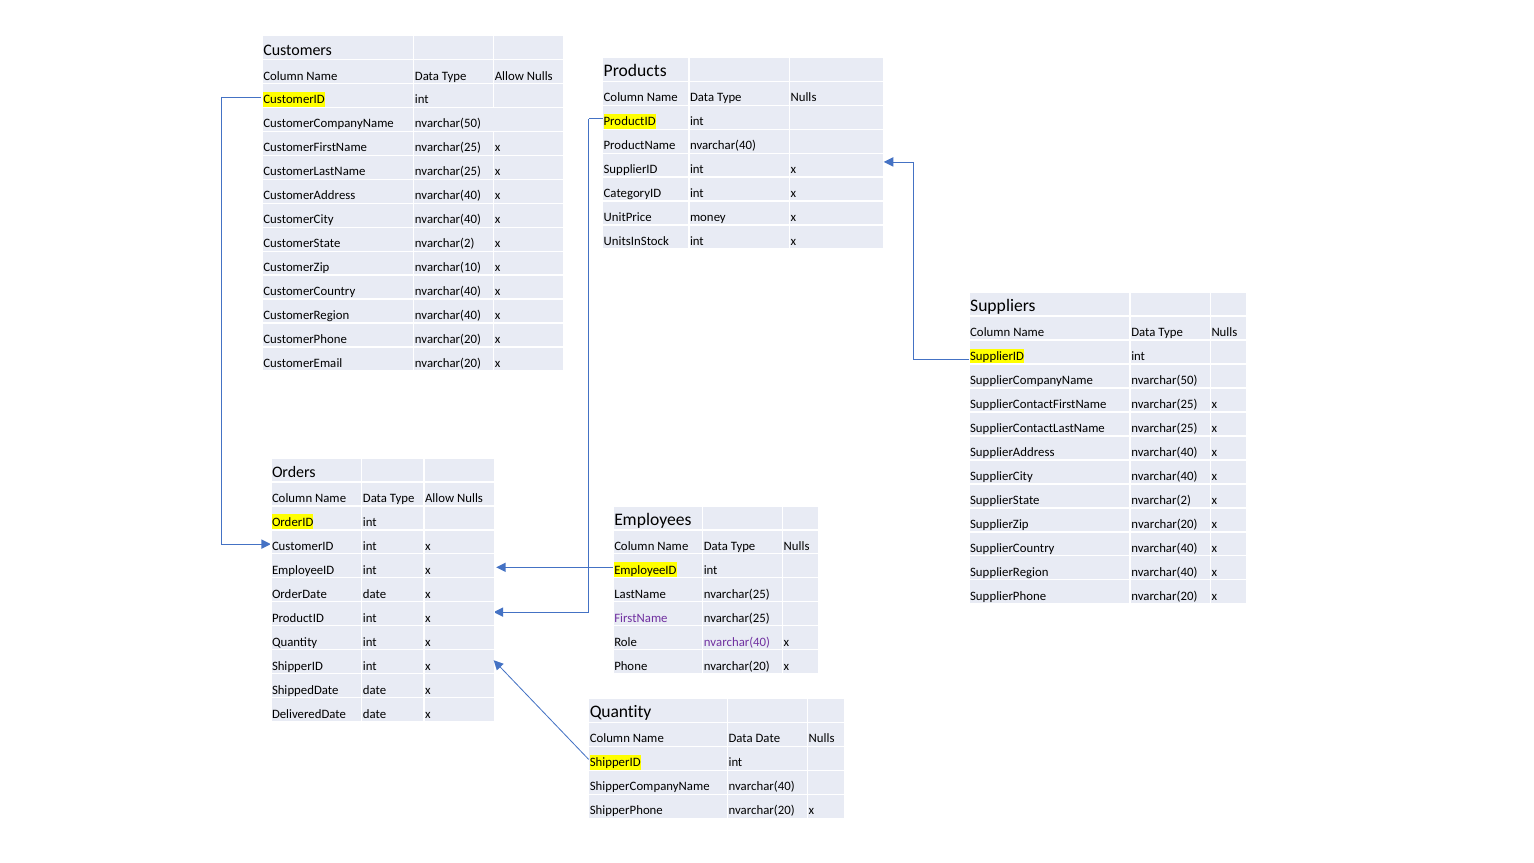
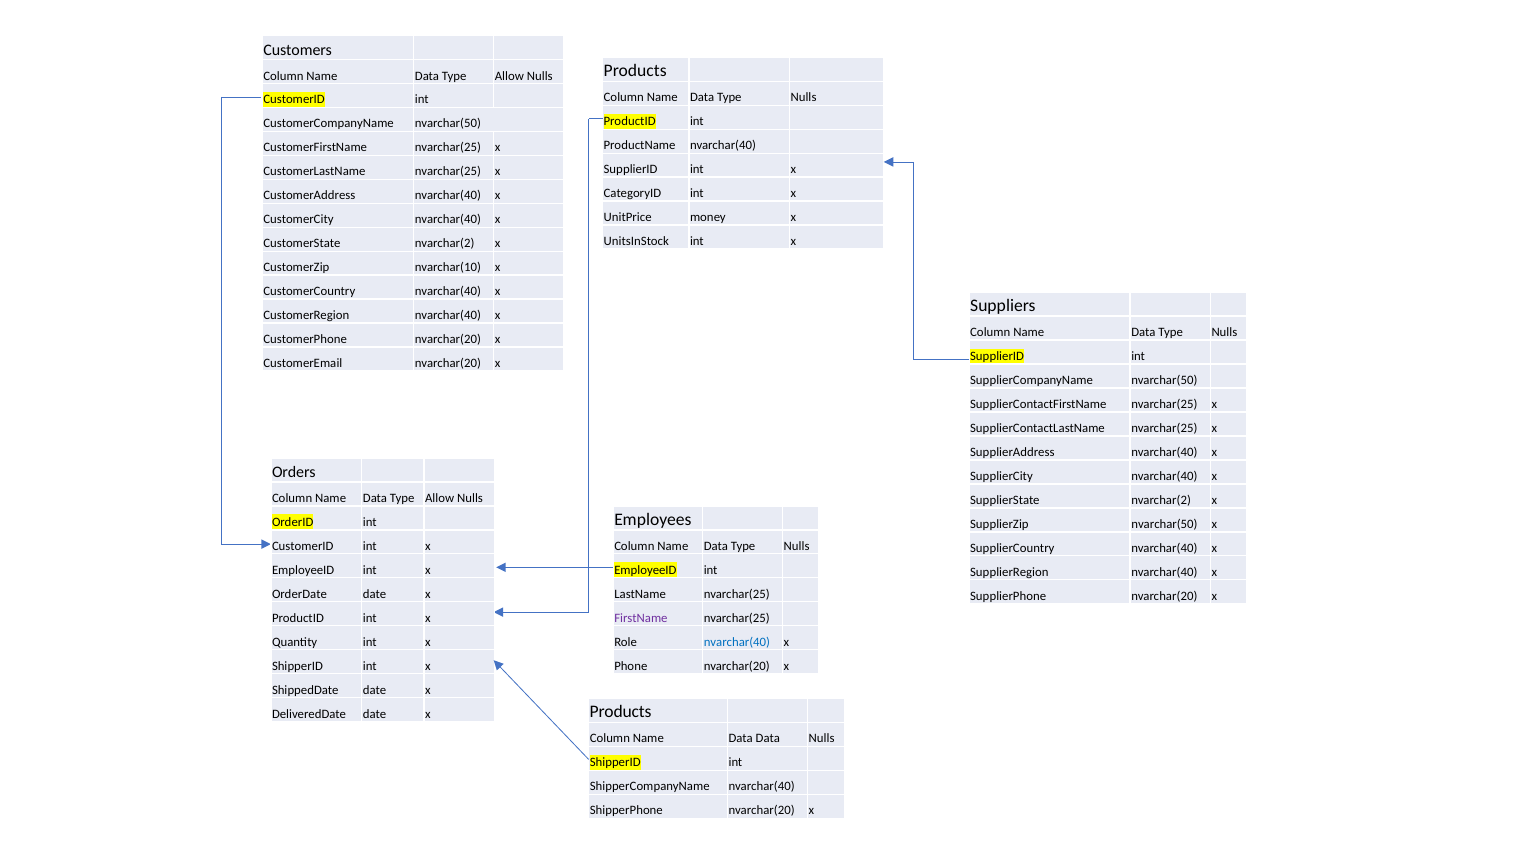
SupplierZip nvarchar(20: nvarchar(20 -> nvarchar(50 (1164, 524)
nvarchar(40 colour: purple -> blue (737, 642)
Quantity: Quantity -> Products (621, 712)
Data Date: Date -> Data (768, 739)
